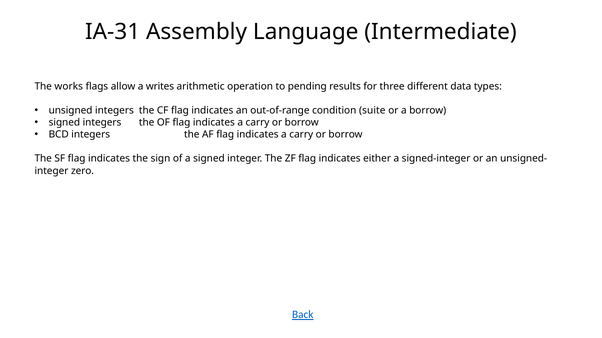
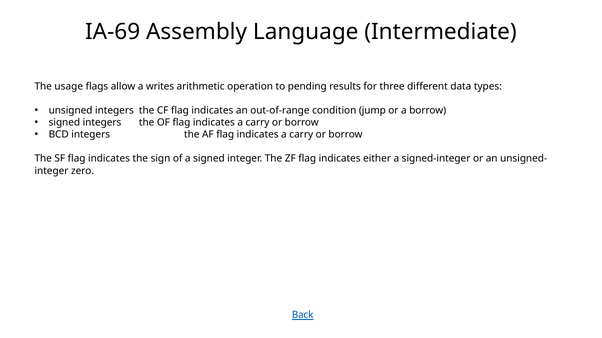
IA-31: IA-31 -> IA-69 (113, 32)
works: works -> usage (69, 87)
suite: suite -> jump (372, 111)
